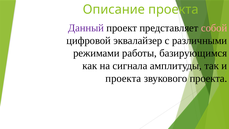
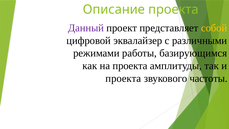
собой colour: pink -> yellow (214, 28)
на сигнала: сигнала -> проекта (130, 66)
звукового проекта: проекта -> частоты (208, 78)
